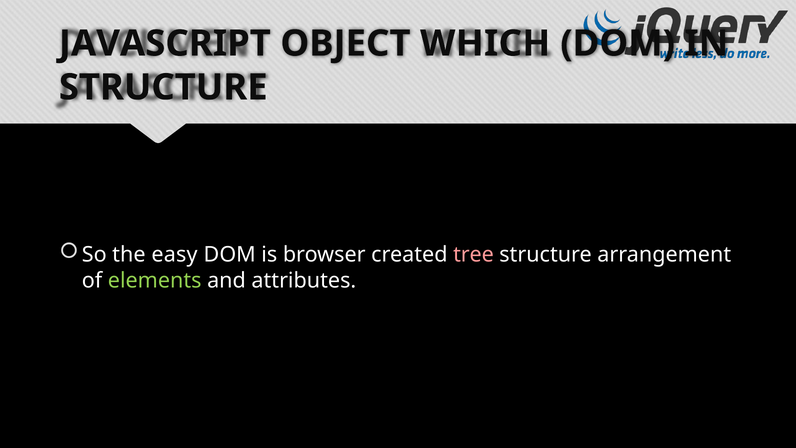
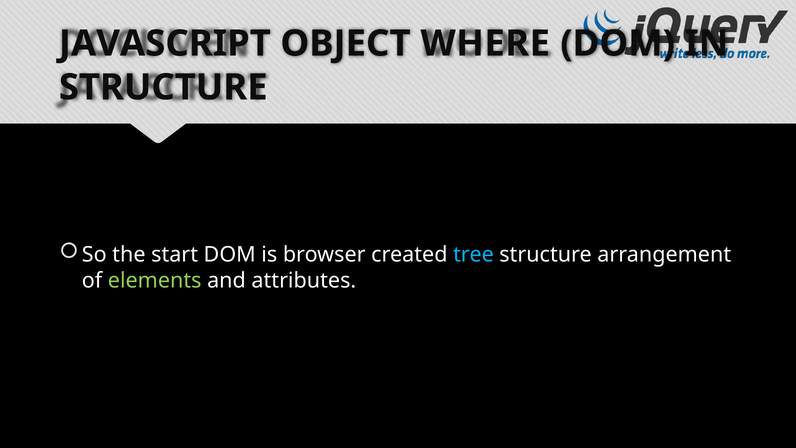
WHICH: WHICH -> WHERE (485, 44)
easy: easy -> start (175, 255)
tree colour: pink -> light blue (473, 255)
